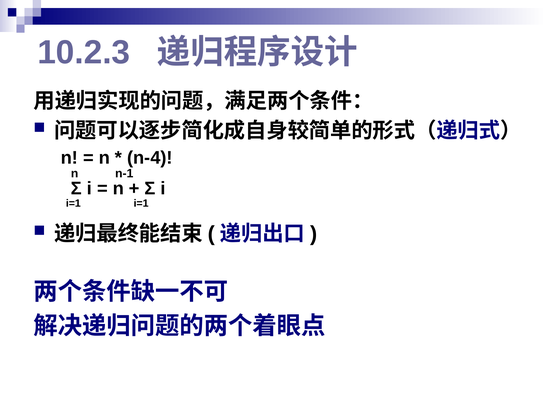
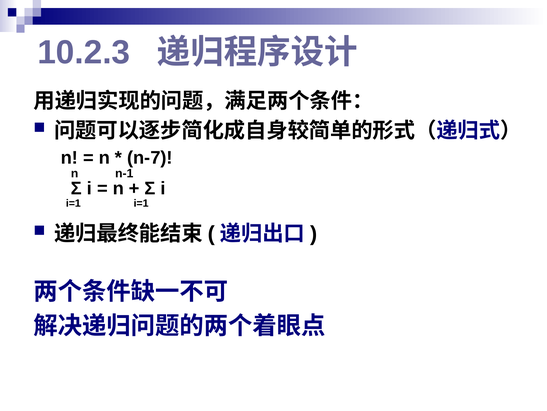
n-4: n-4 -> n-7 (150, 158)
